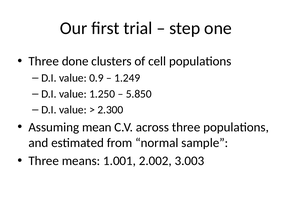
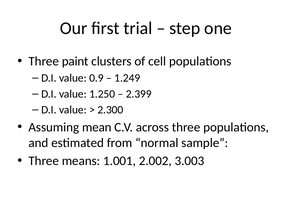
done: done -> paint (75, 61)
5.850: 5.850 -> 2.399 (139, 94)
